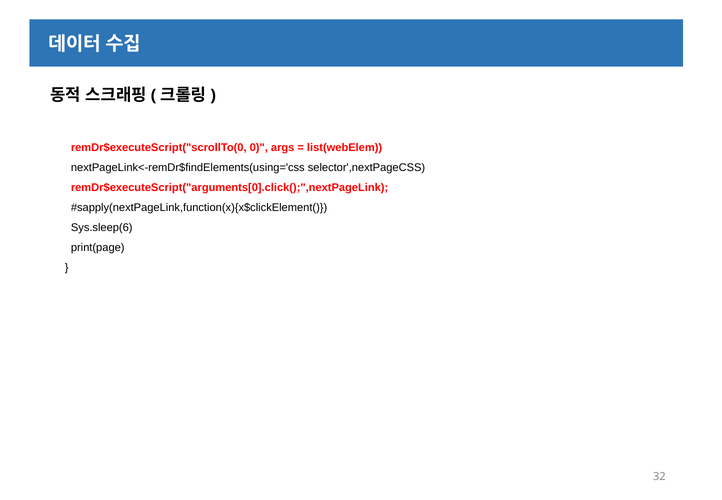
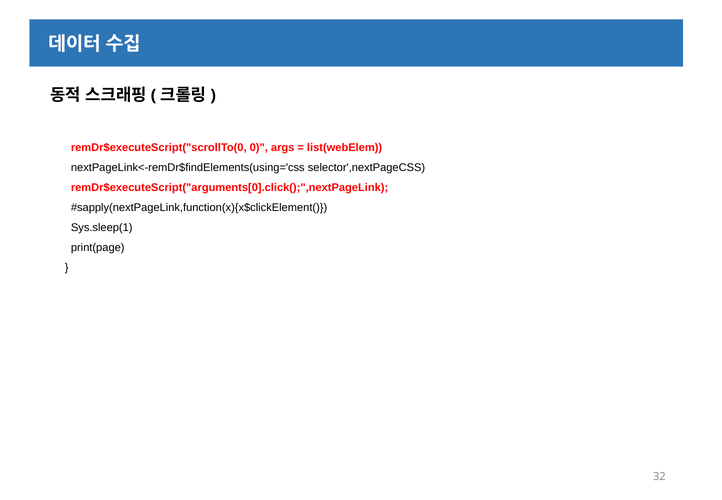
Sys.sleep(6: Sys.sleep(6 -> Sys.sleep(1 (102, 227)
